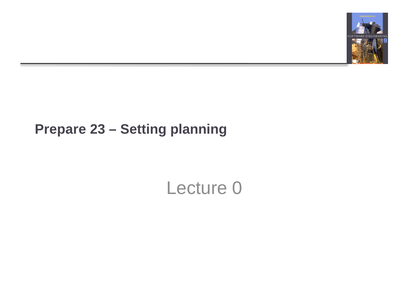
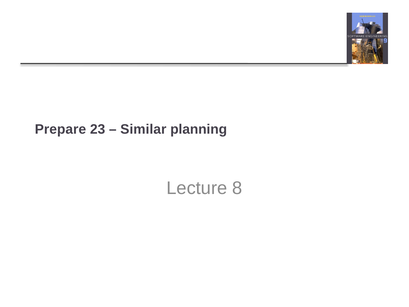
Setting: Setting -> Similar (143, 129)
0: 0 -> 8 (237, 188)
